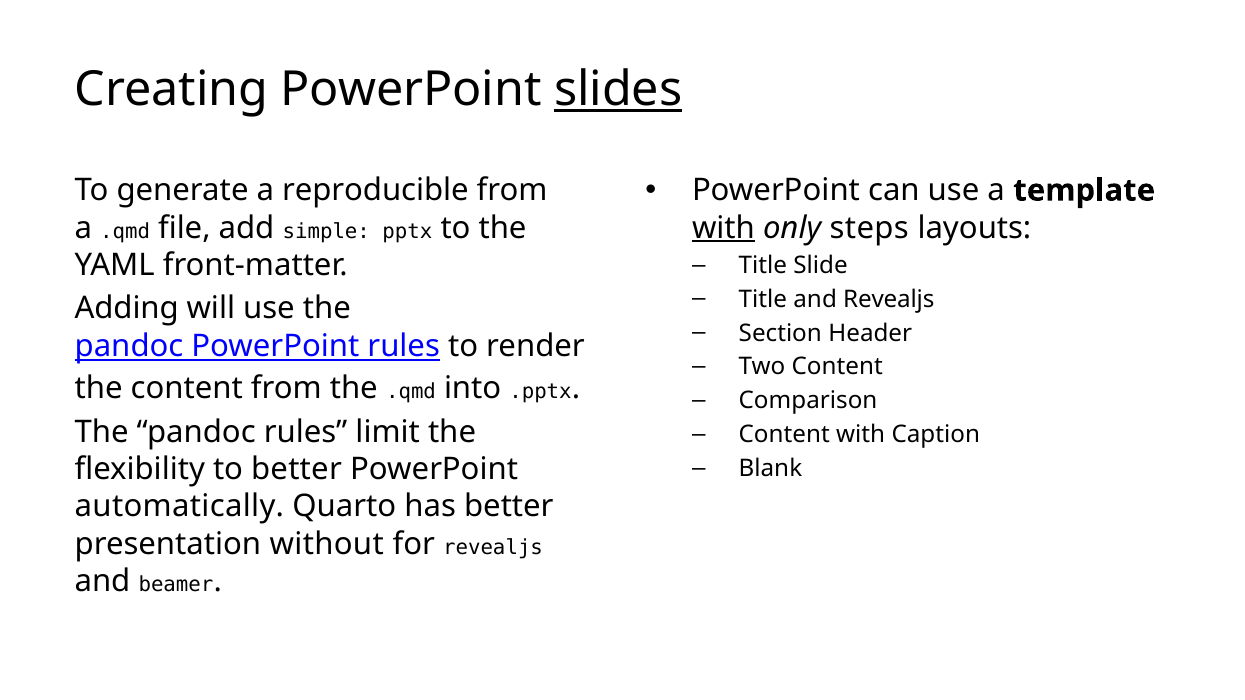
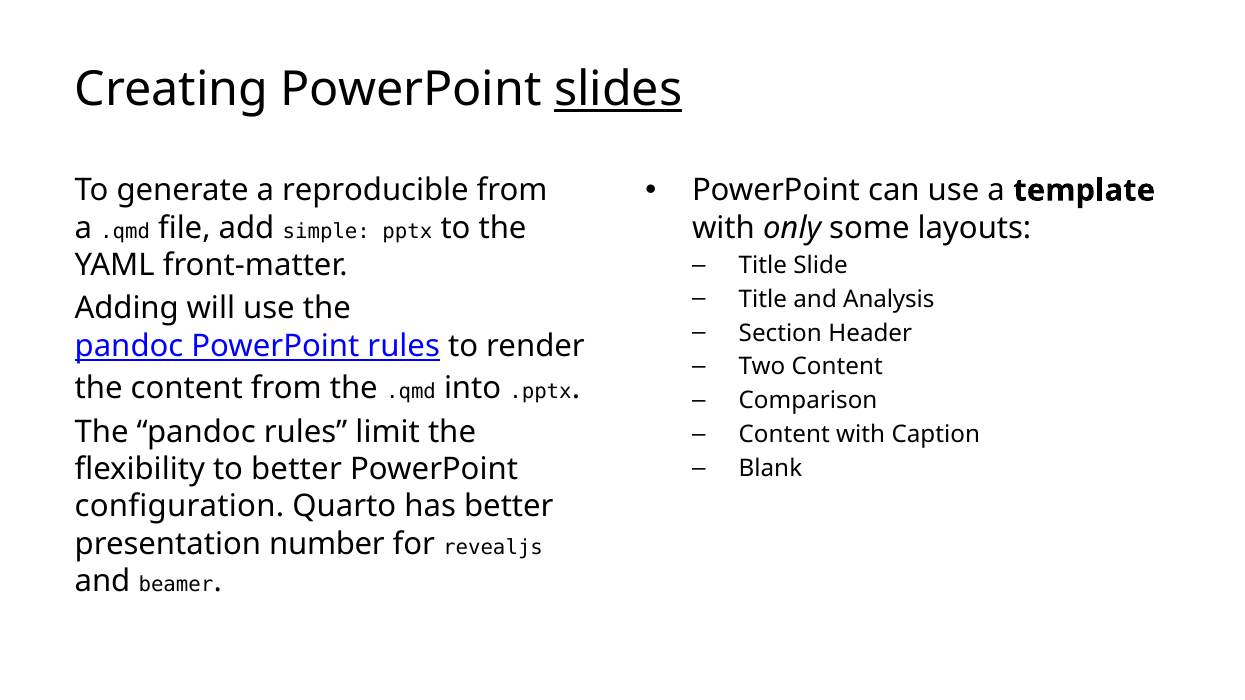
with underline: present -> none (723, 228)
steps: steps -> some (869, 228)
and Revealjs: Revealjs -> Analysis (889, 299)
automatically: automatically -> configuration (179, 507)
without: without -> number (327, 544)
